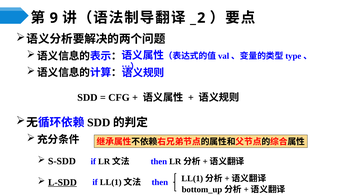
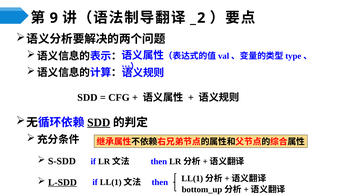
SDD underline: none -> present (99, 123)
